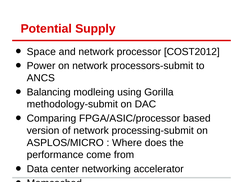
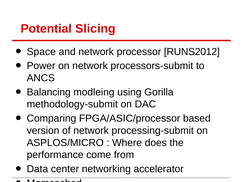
Supply: Supply -> Slicing (95, 29)
COST2012: COST2012 -> RUNS2012 (192, 52)
